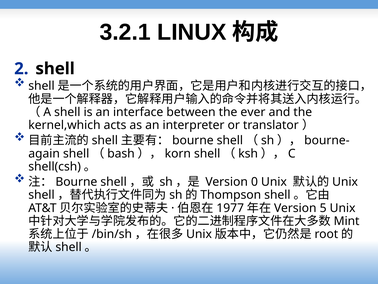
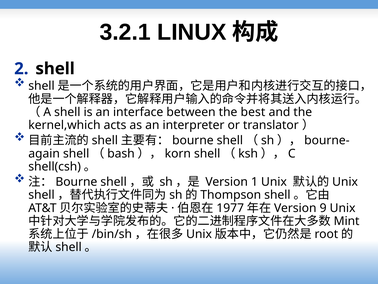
ever: ever -> best (253, 112)
0: 0 -> 1 (254, 182)
5: 5 -> 9 (323, 208)
